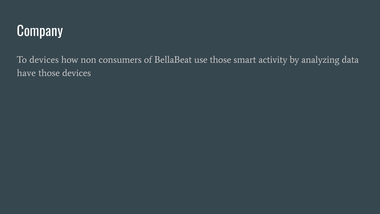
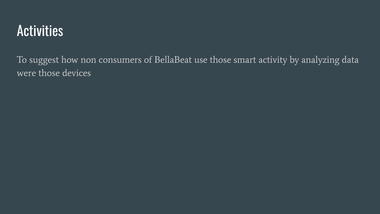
Company: Company -> Activities (40, 31)
To devices: devices -> suggest (44, 60)
have: have -> were (26, 73)
